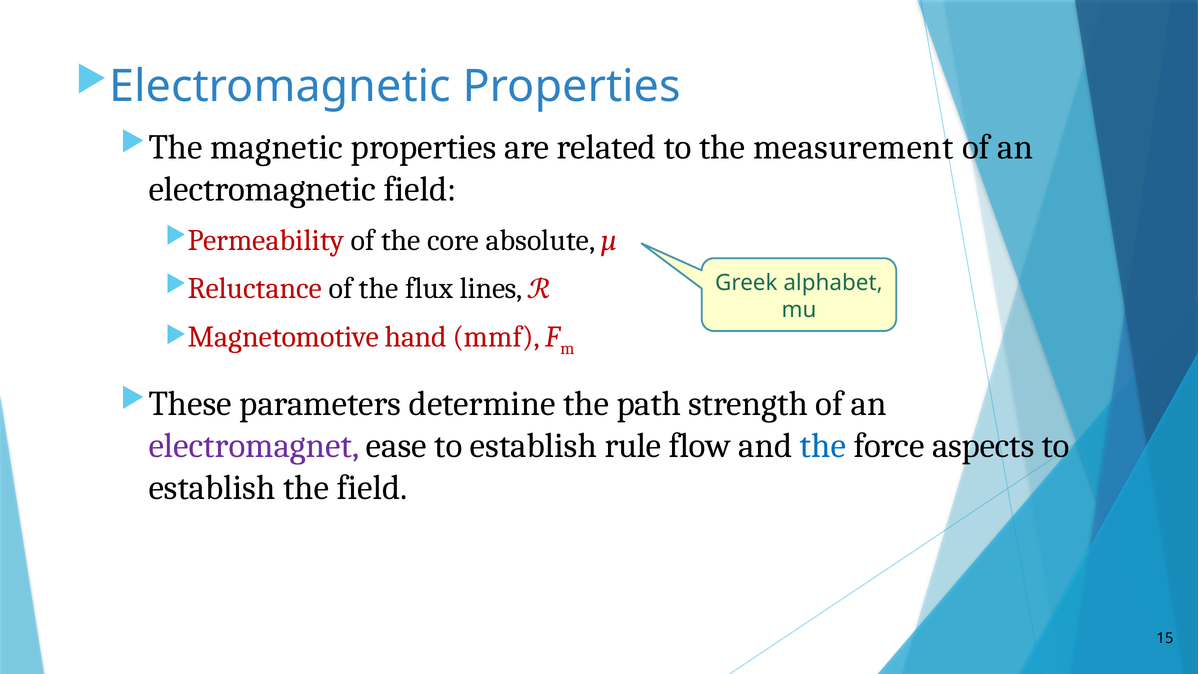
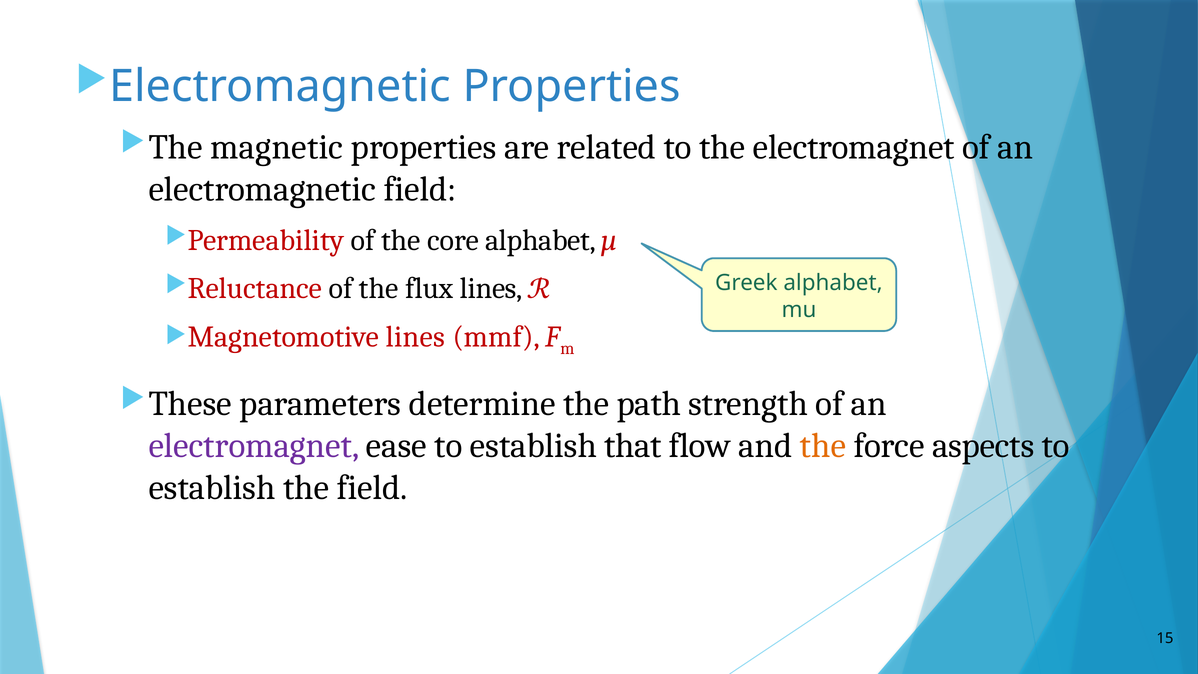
the measurement: measurement -> electromagnet (854, 147)
core absolute: absolute -> alphabet (541, 240)
hand: hand -> lines (416, 337)
rule: rule -> that (633, 446)
the colour: blue -> orange (823, 446)
